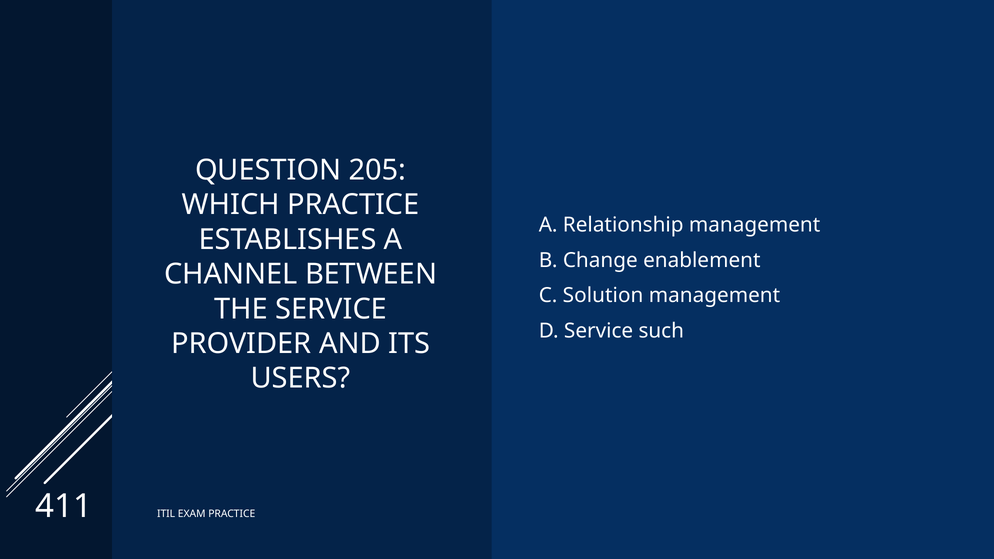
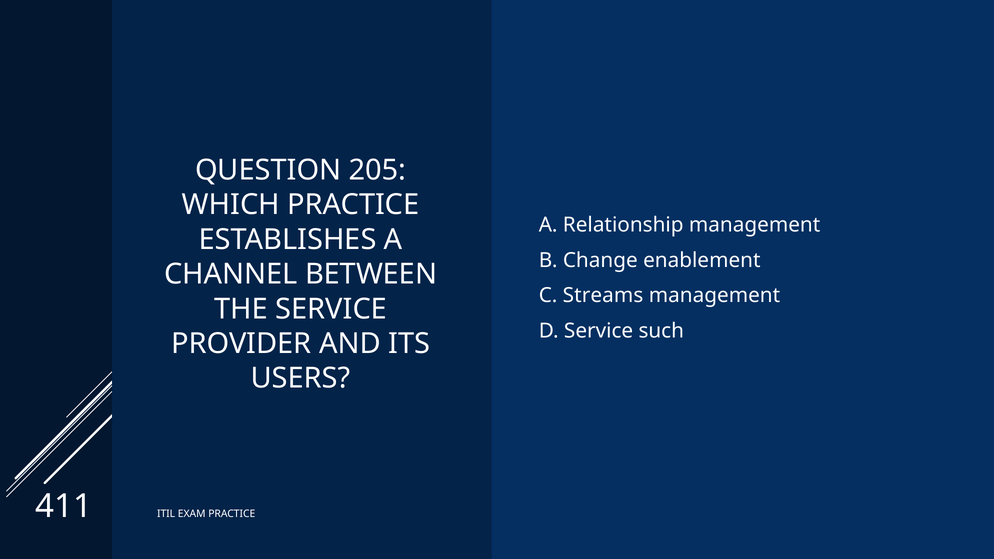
Solution: Solution -> Streams (603, 296)
